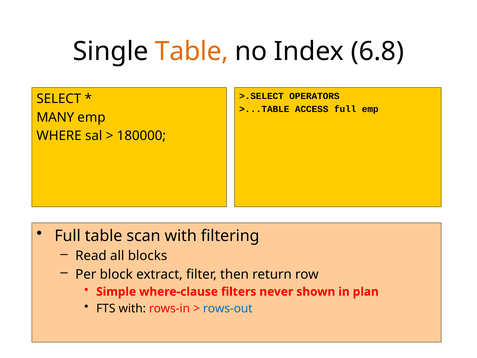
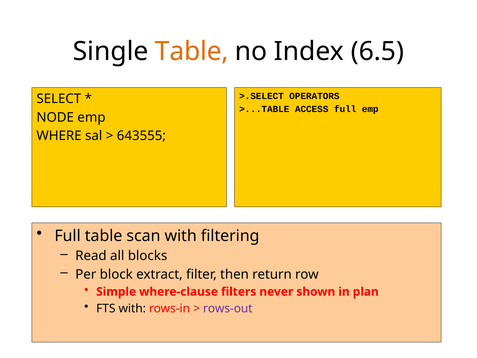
6.8: 6.8 -> 6.5 (377, 52)
MANY: MANY -> NODE (55, 117)
180000: 180000 -> 643555 (141, 136)
rows-out colour: blue -> purple (228, 308)
